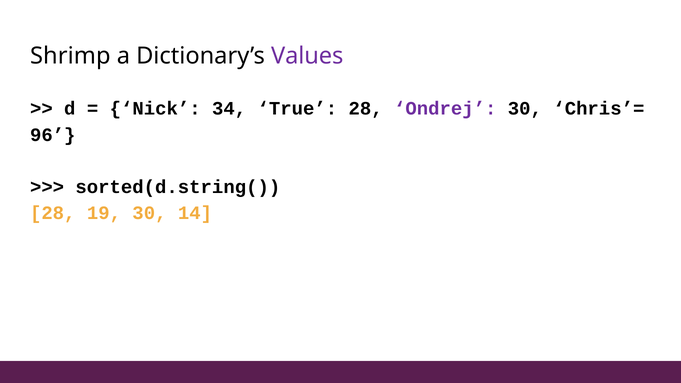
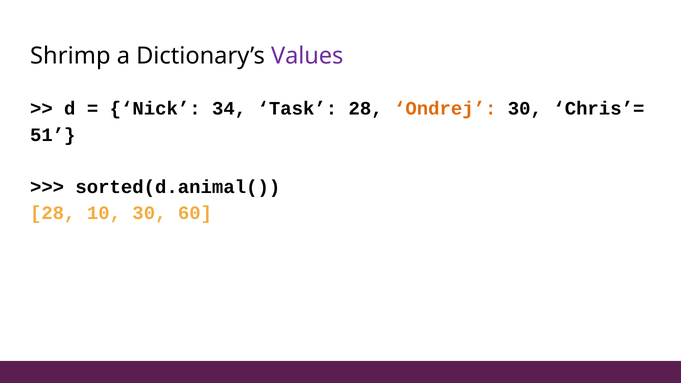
True: True -> Task (297, 109)
Ondrej colour: purple -> orange (445, 109)
96: 96 -> 51 (53, 135)
sorted(d.string(: sorted(d.string( -> sorted(d.animal( (178, 187)
19: 19 -> 10 (104, 213)
14: 14 -> 60 (195, 213)
